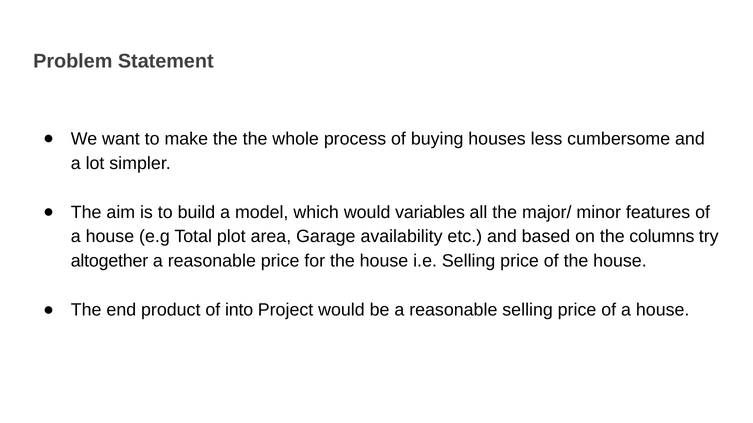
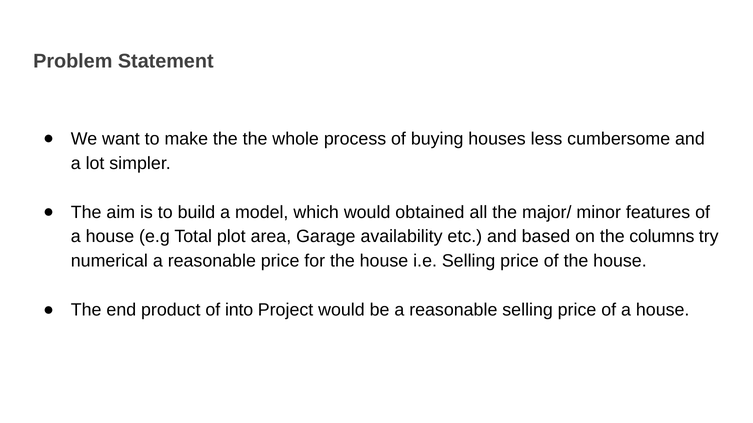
variables: variables -> obtained (430, 212)
altogether: altogether -> numerical (109, 261)
